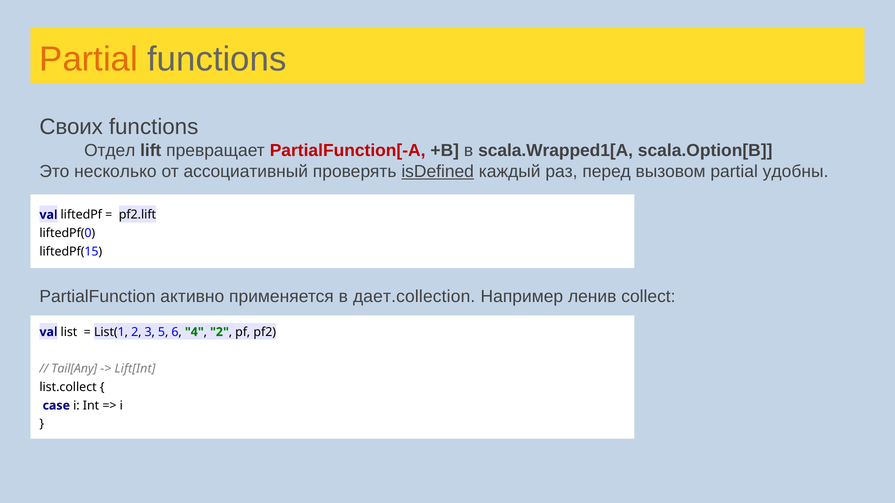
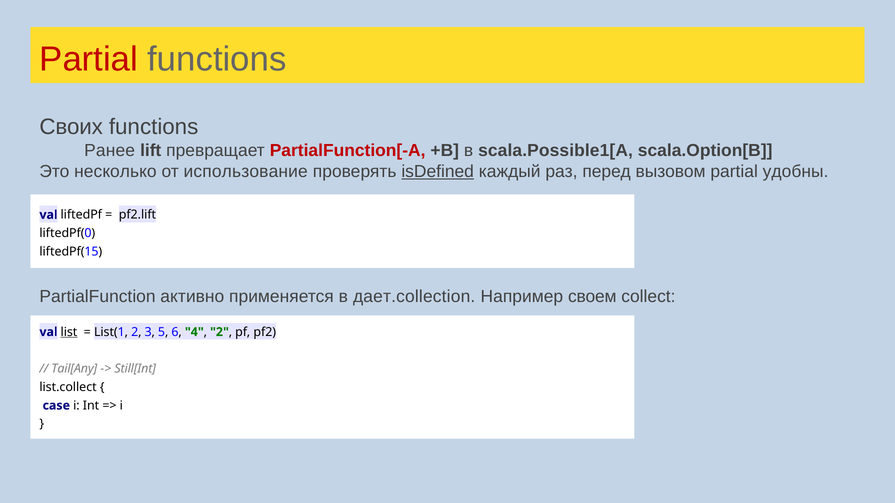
Partial colour: orange -> red (89, 59)
Отдел: Отдел -> Ранее (110, 151)
scala.Wrapped1[A: scala.Wrapped1[A -> scala.Possible1[A (556, 151)
ассоциативный: ассоциативный -> использование (246, 172)
ленив: ленив -> своем (592, 297)
list underline: none -> present (69, 332)
Lift[Int: Lift[Int -> Still[Int (135, 369)
